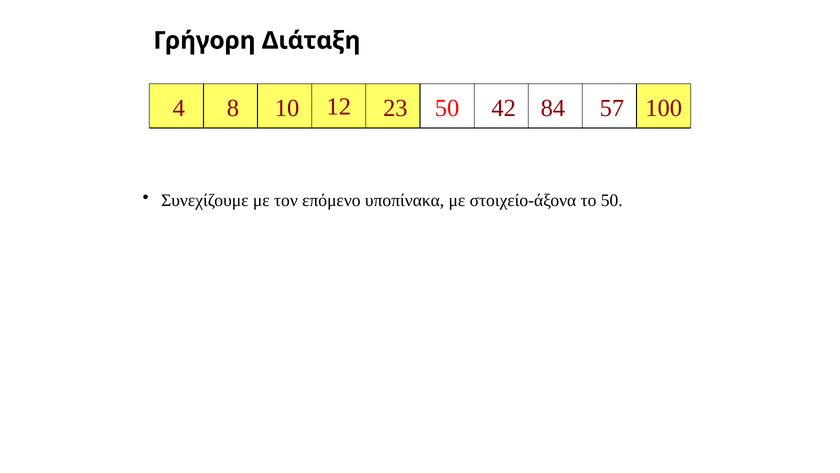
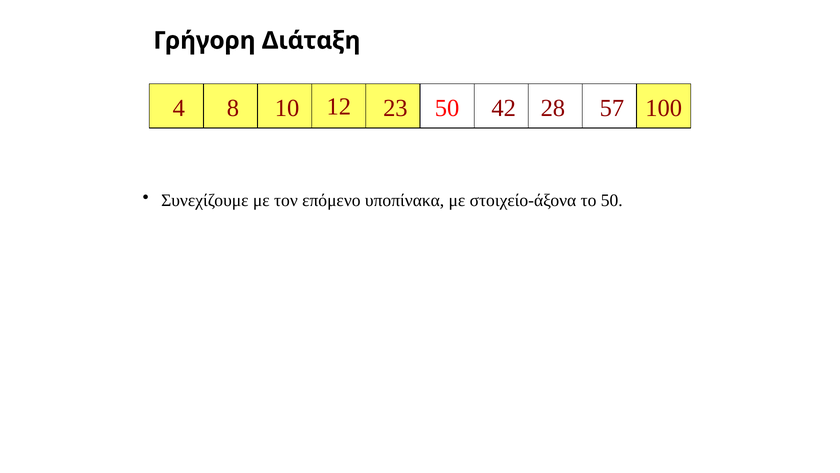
84: 84 -> 28 (553, 108)
